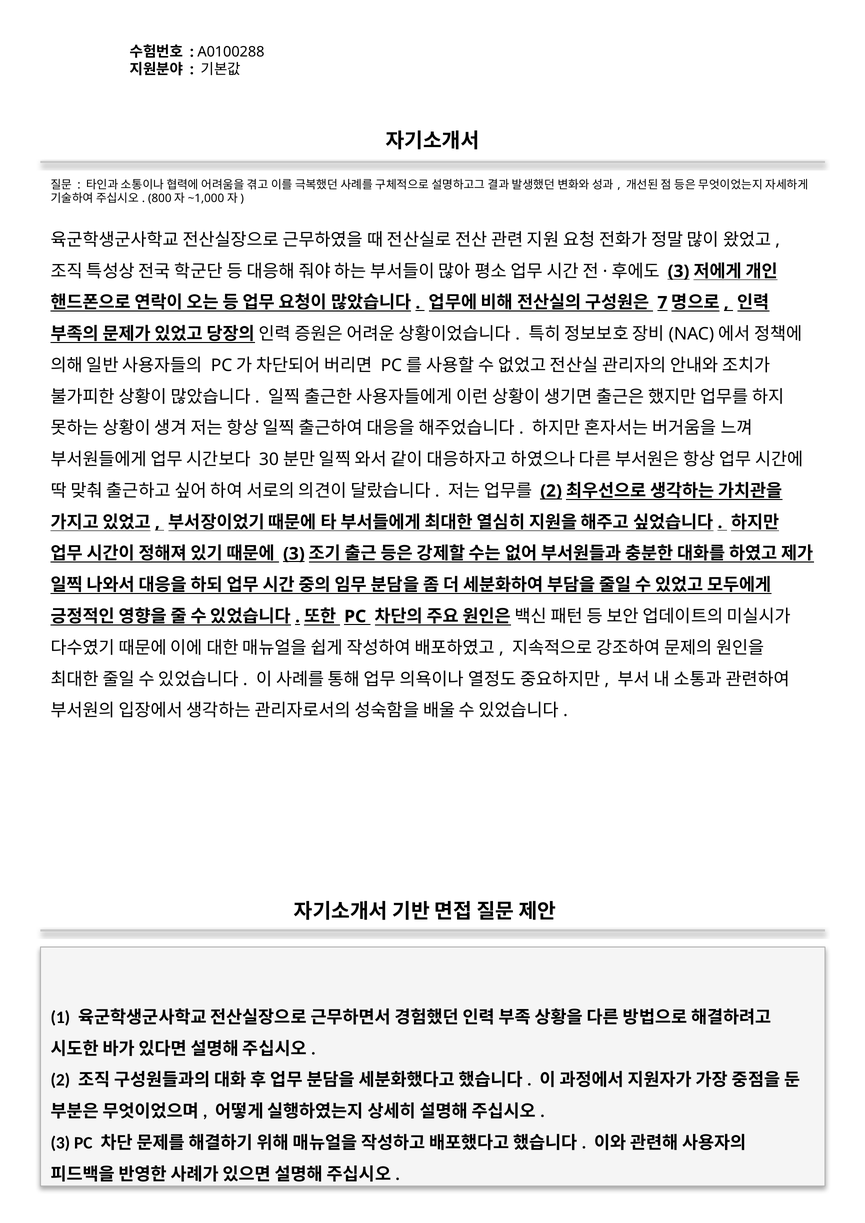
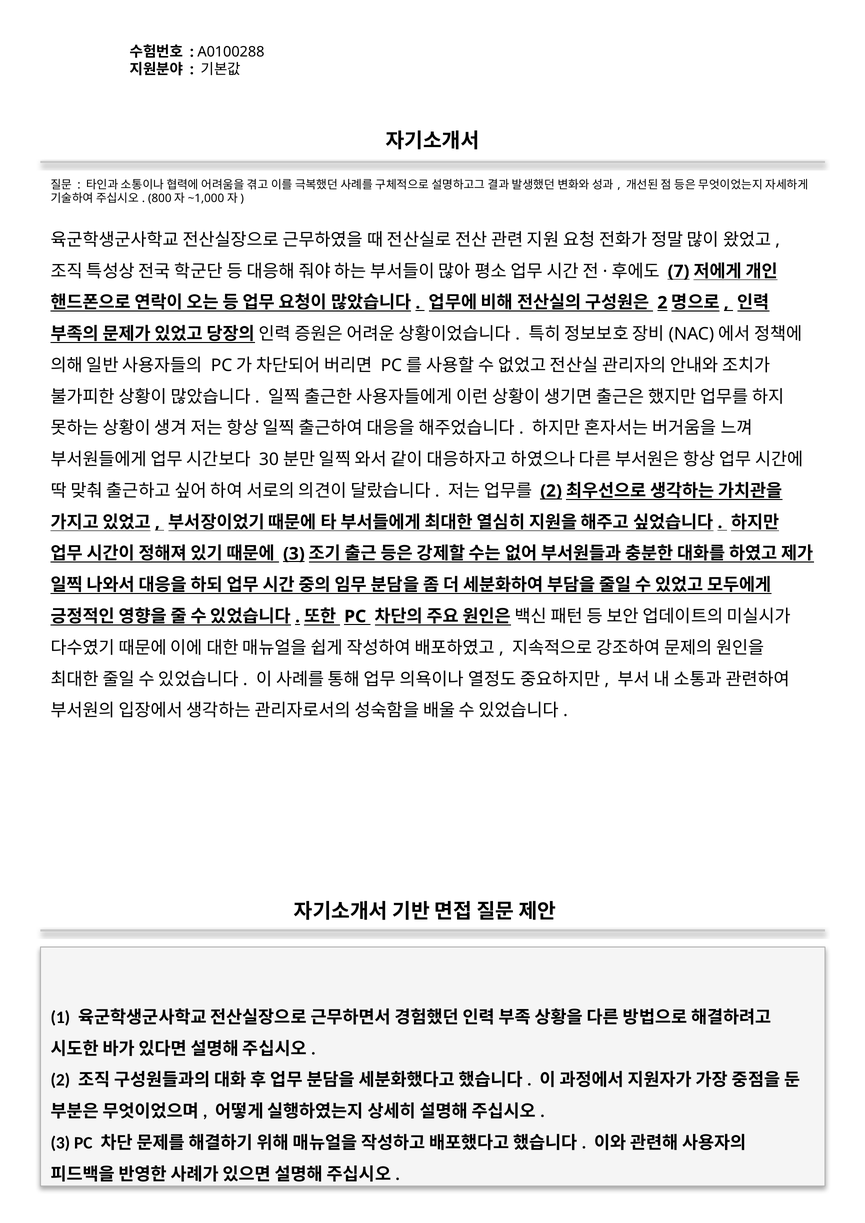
3: 3 -> 7 (679, 271)
7: 7 -> 2 (662, 303)
